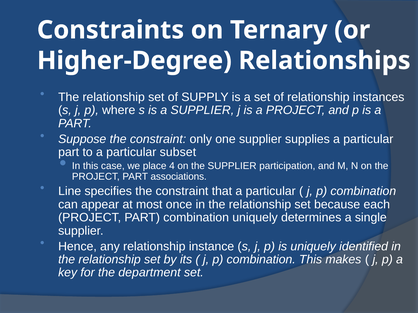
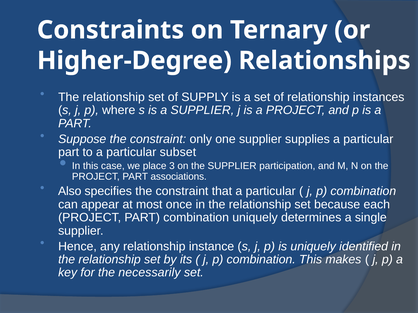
4: 4 -> 3 (172, 166)
Line: Line -> Also (70, 192)
department: department -> necessarily (149, 273)
